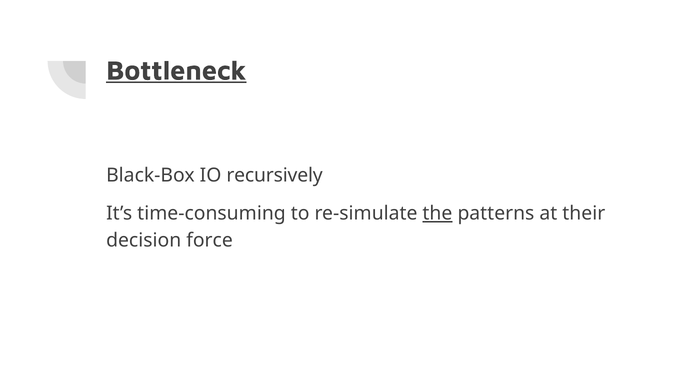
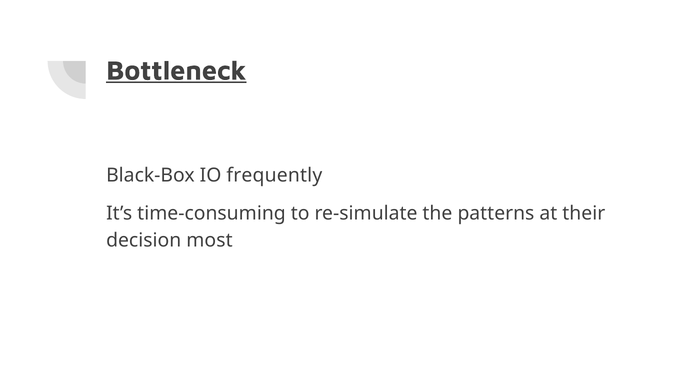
recursively: recursively -> frequently (274, 175)
the underline: present -> none (437, 213)
force: force -> most (209, 240)
